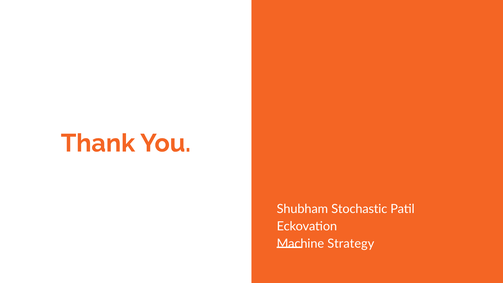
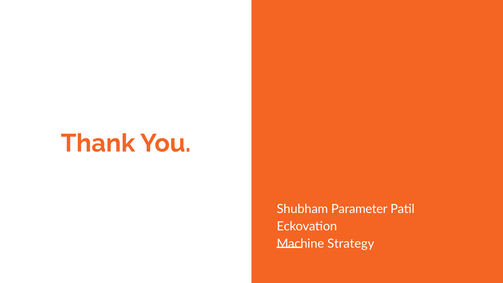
Stochastic: Stochastic -> Parameter (359, 209)
